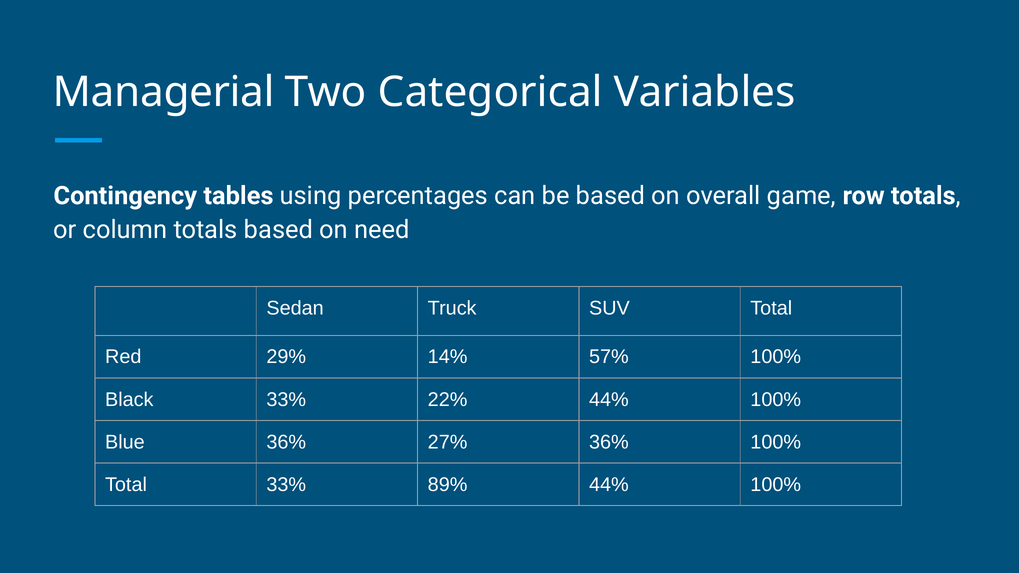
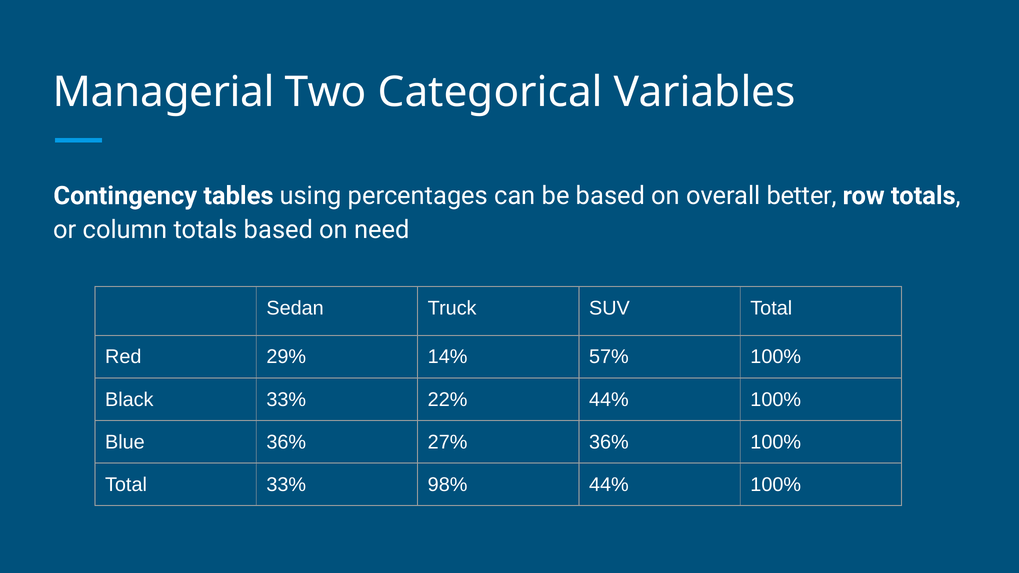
game: game -> better (802, 196)
89%: 89% -> 98% (448, 485)
